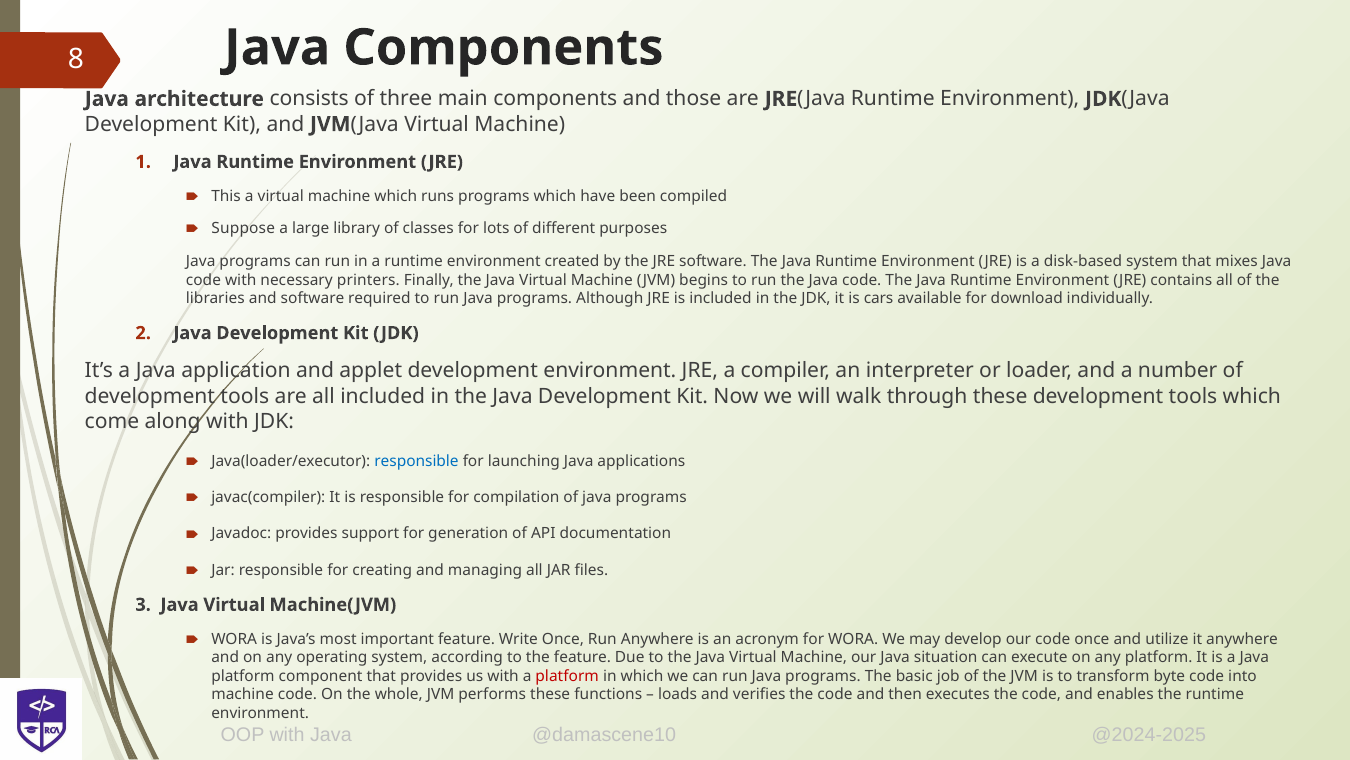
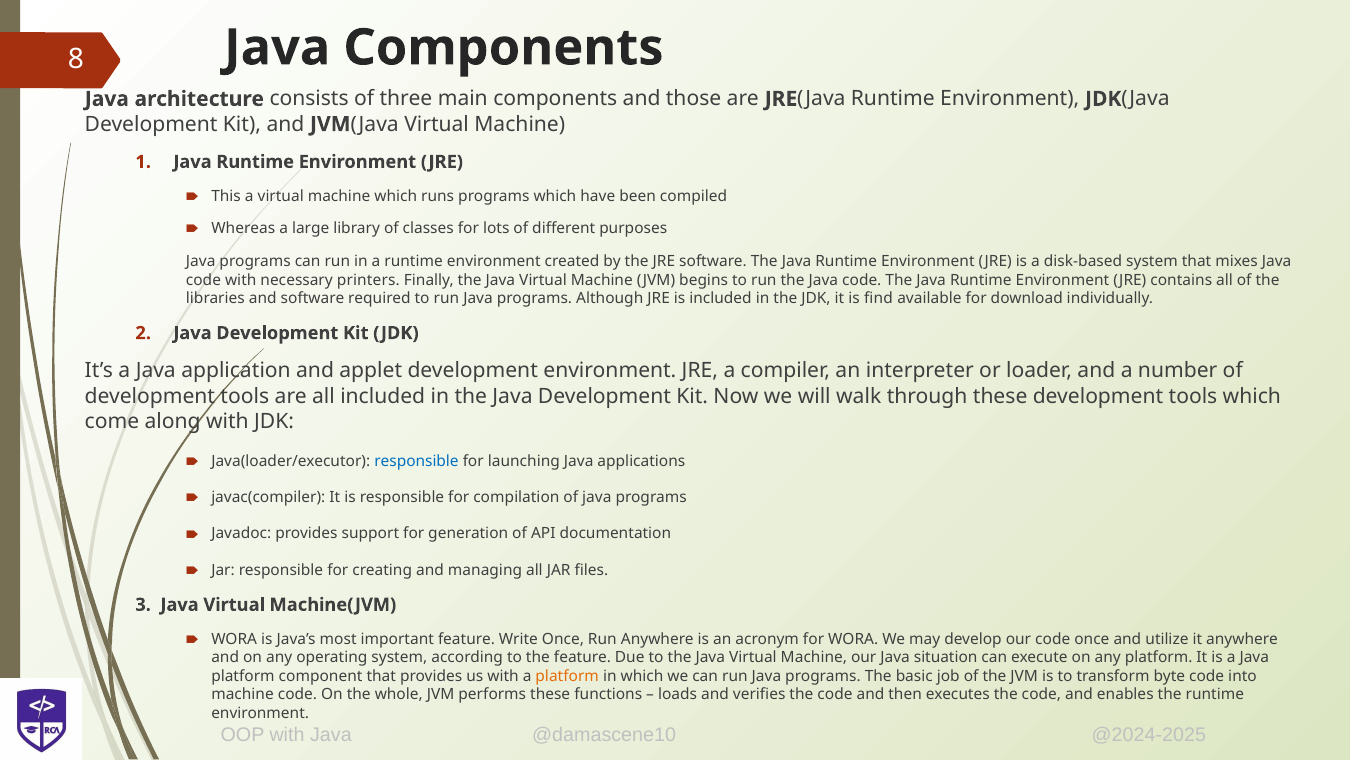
Suppose: Suppose -> Whereas (243, 228)
cars: cars -> find (878, 298)
platform colour: red -> orange (567, 676)
